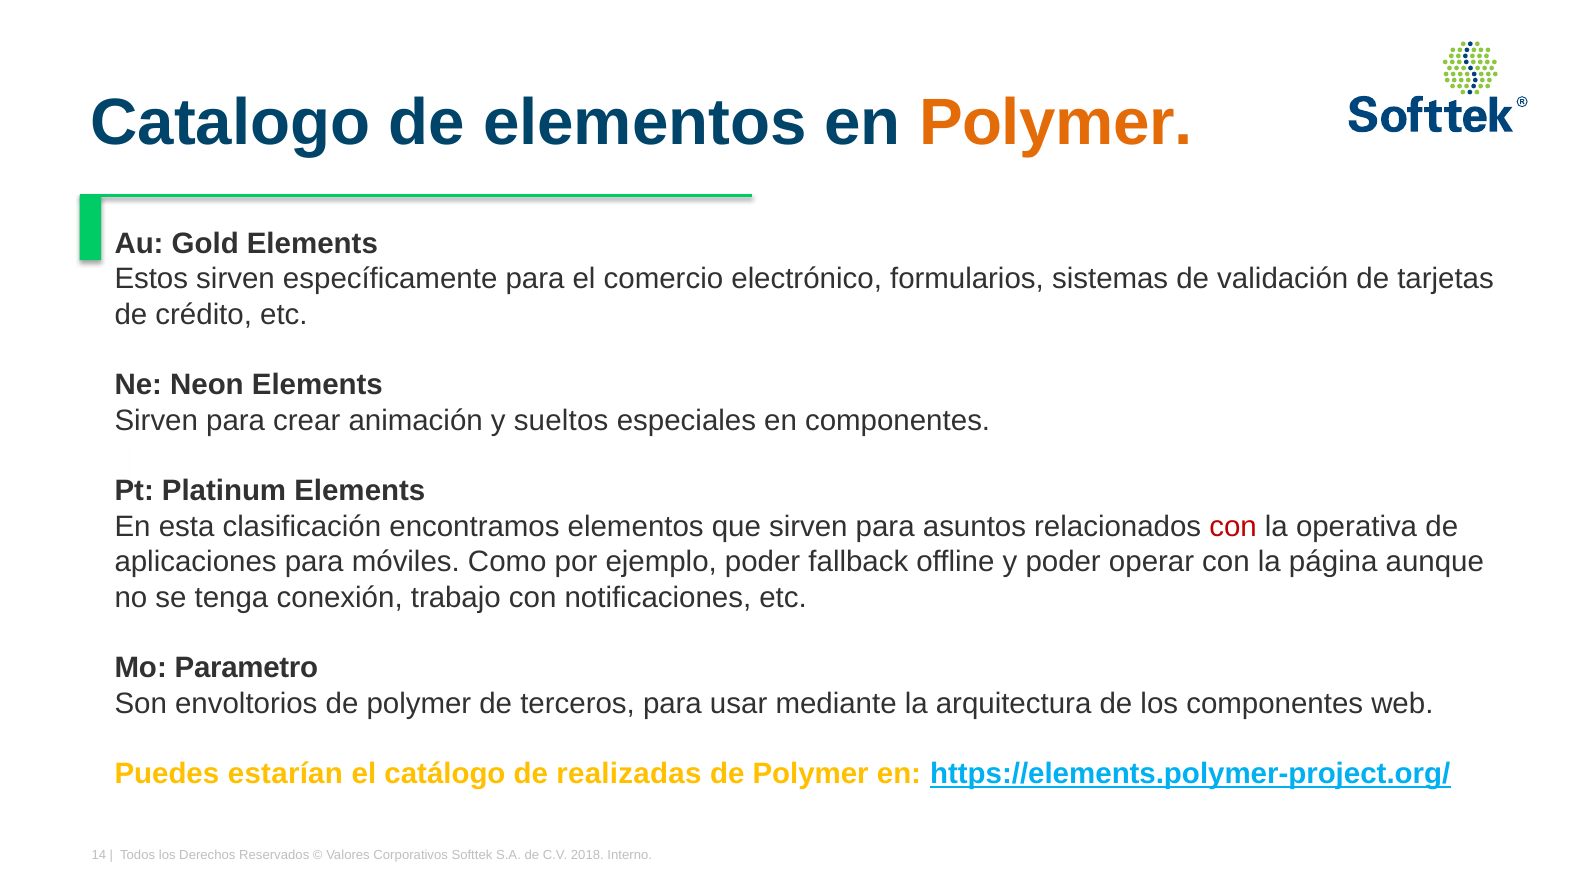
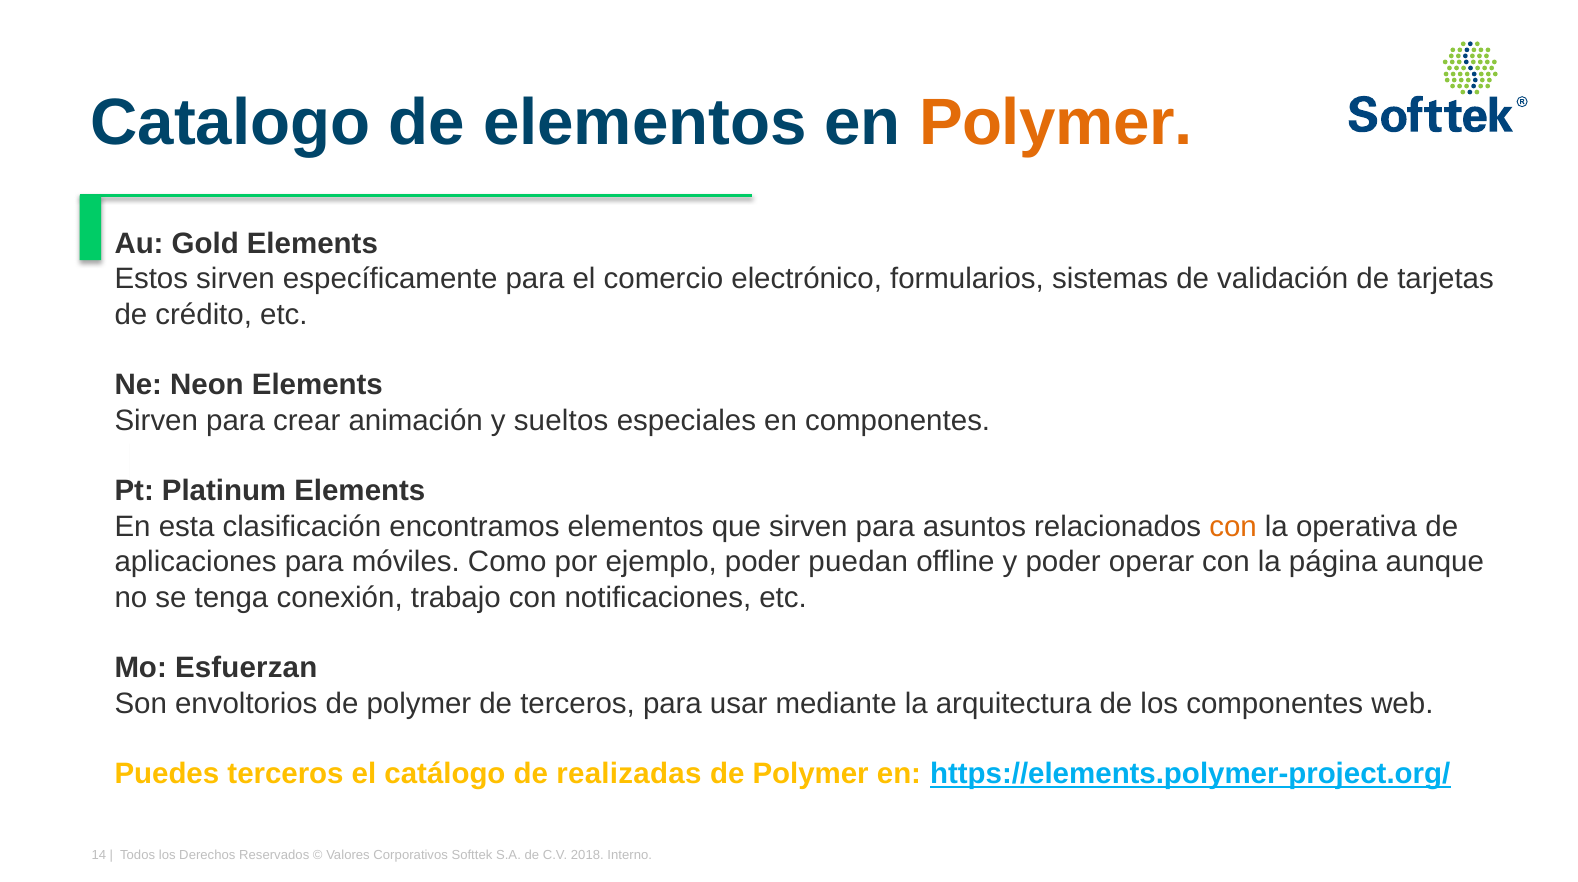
con colour: red -> orange (1233, 527)
fallback: fallback -> puedan (858, 562)
Parametro: Parametro -> Esfuerzan (246, 668)
Puedes estarían: estarían -> terceros (286, 774)
